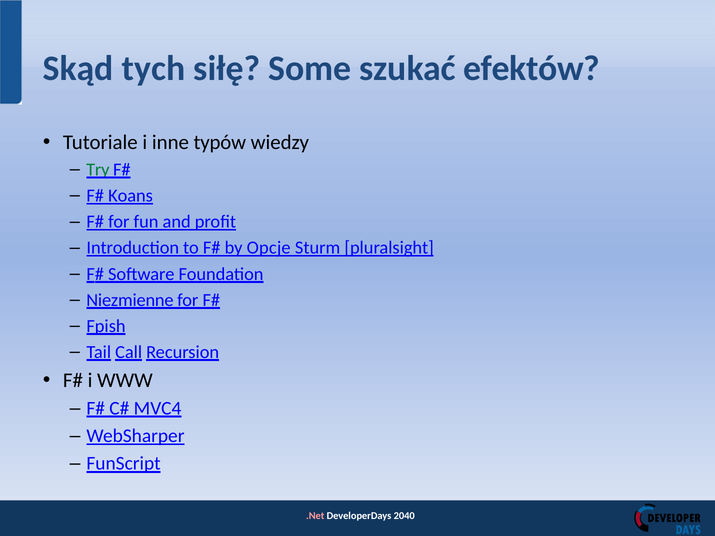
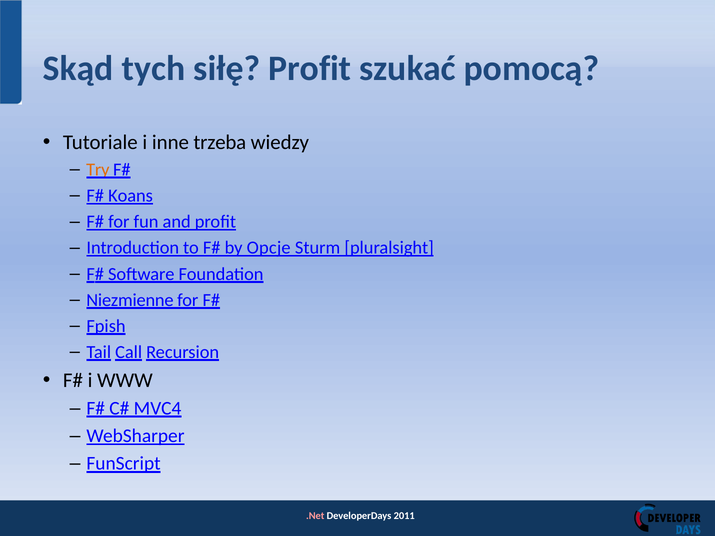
siłę Some: Some -> Profit (310, 69)
efektów: efektów -> pomocą (531, 69)
typów: typów -> trzeba (220, 143)
Try colour: green -> orange (98, 170)
2040: 2040 -> 2011 (404, 516)
